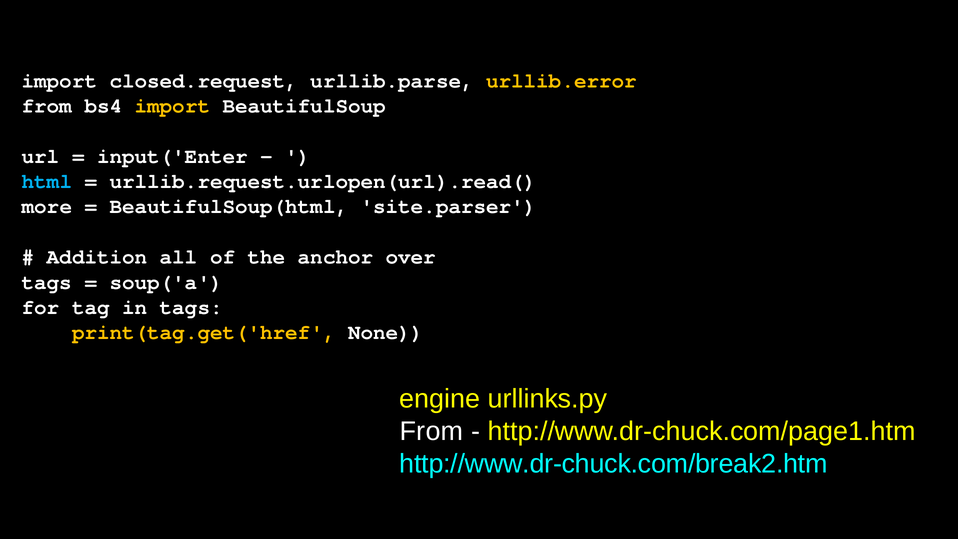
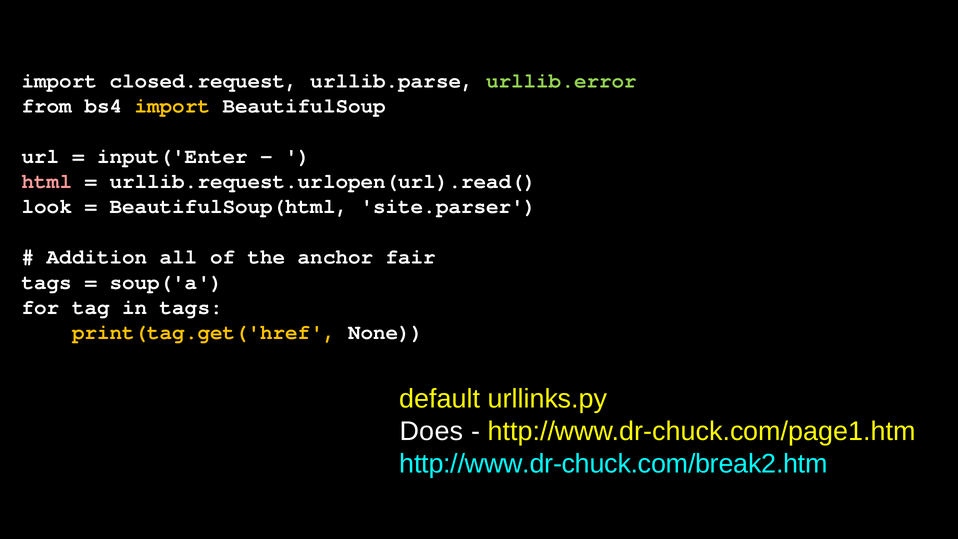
urllib.error colour: yellow -> light green (562, 81)
html colour: light blue -> pink (47, 181)
more: more -> look (47, 207)
over: over -> fair (411, 257)
engine: engine -> default (440, 399)
From: From -> Does (431, 431)
